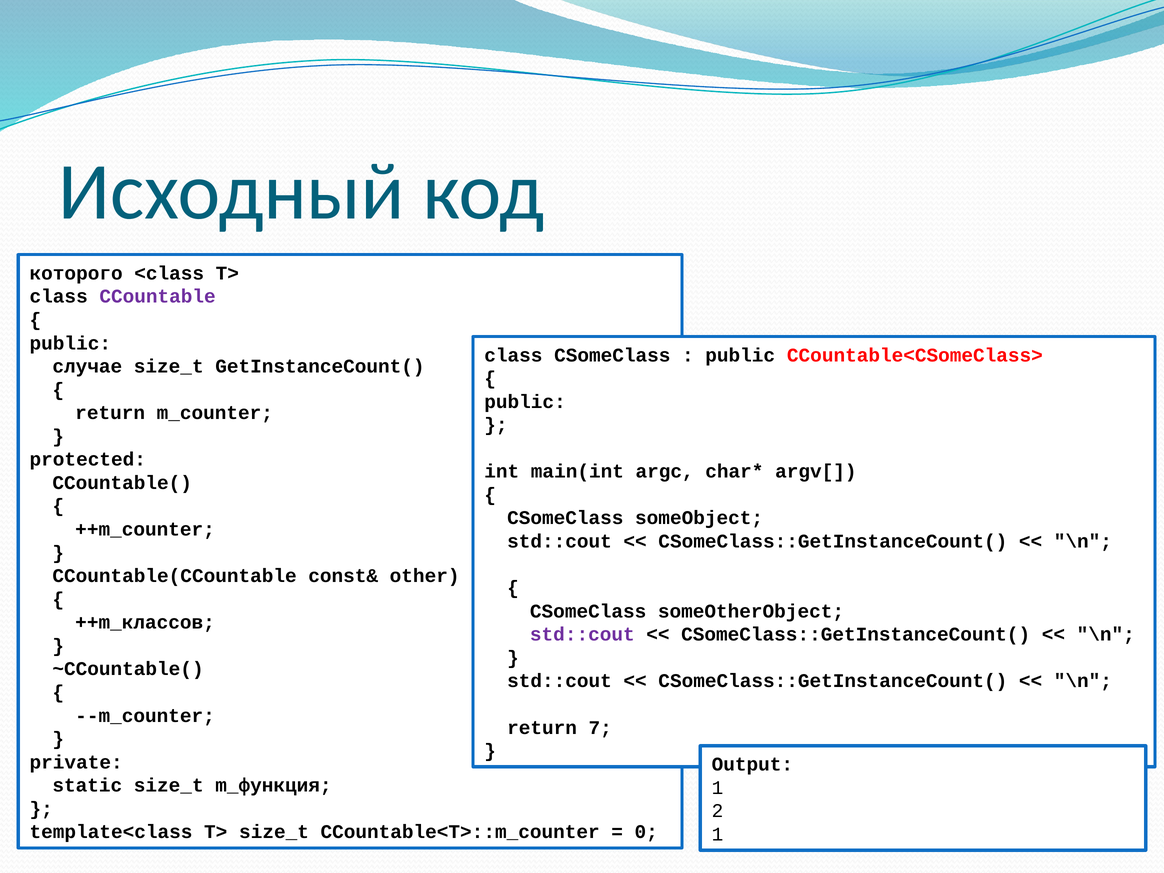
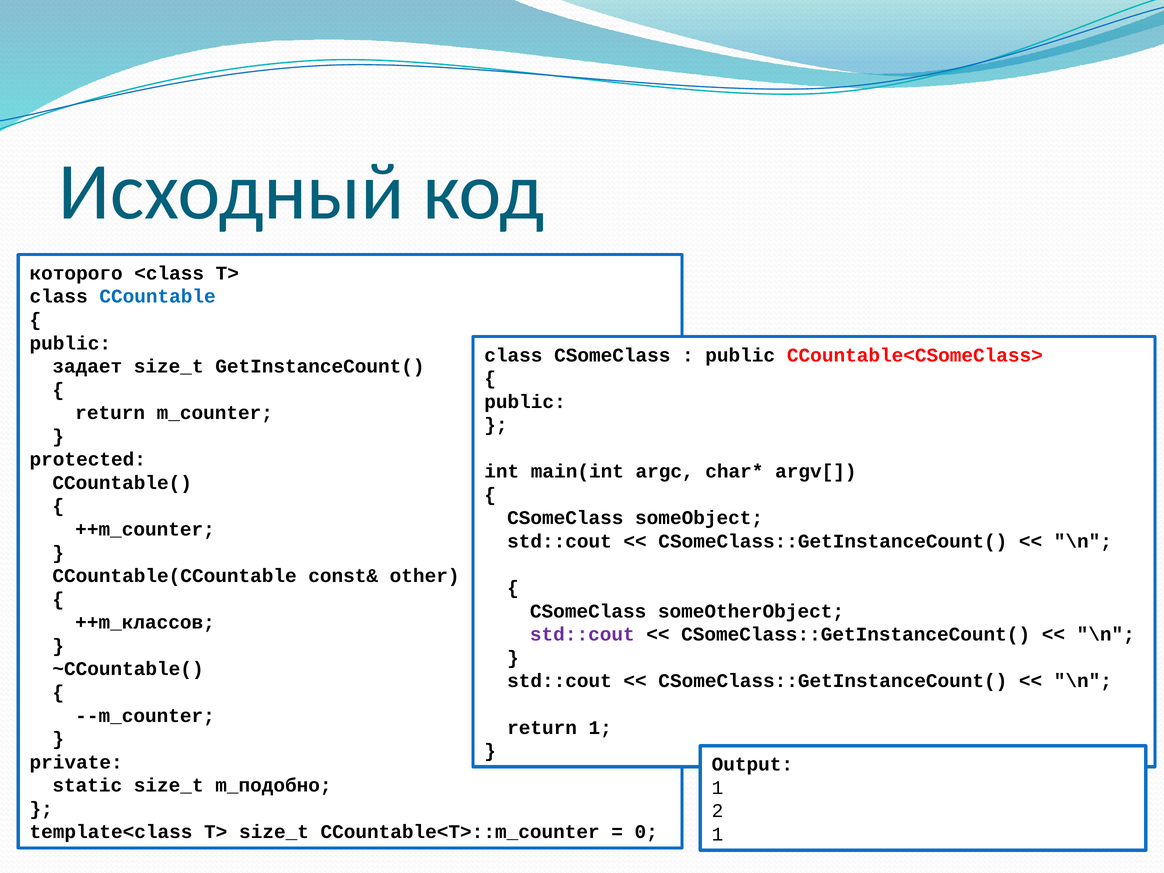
CCountable colour: purple -> blue (158, 297)
случае: случае -> задает (87, 366)
return 7: 7 -> 1 (600, 728)
m_функция: m_функция -> m_подобно (273, 785)
